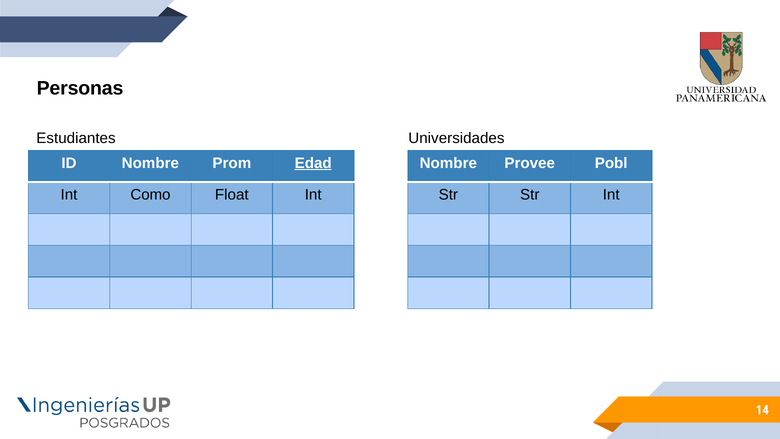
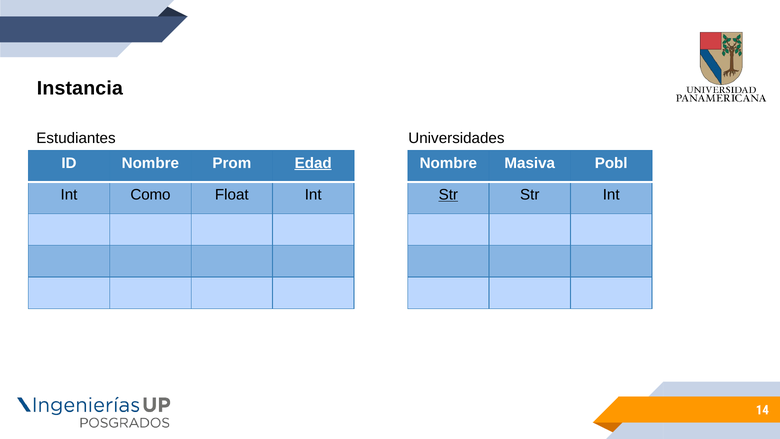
Personas: Personas -> Instancia (80, 88)
Provee: Provee -> Masiva (530, 163)
Str underline: none -> present (448, 195)
